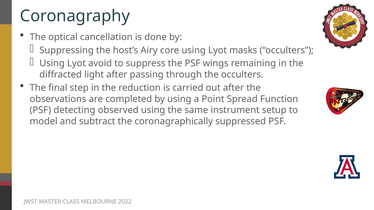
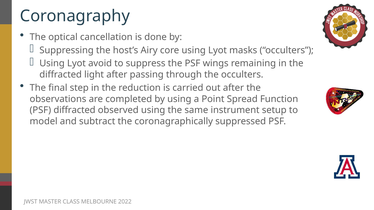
PSF detecting: detecting -> diffracted (75, 110)
